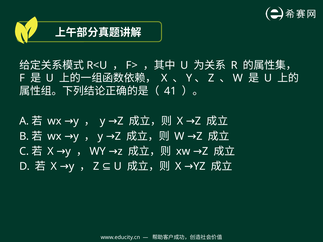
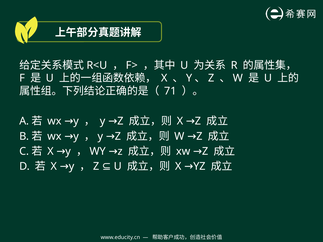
41: 41 -> 71 (170, 91)
